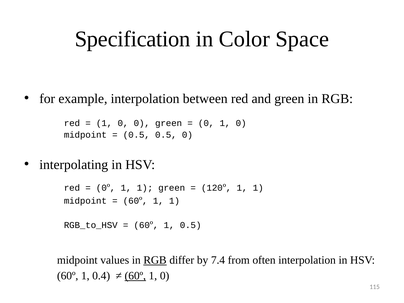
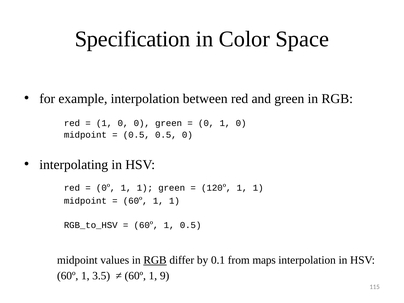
7.4: 7.4 -> 0.1 (218, 260)
often: often -> maps (264, 260)
0.4: 0.4 -> 3.5 (101, 276)
60º underline: present -> none (135, 276)
0: 0 -> 9 (165, 276)
